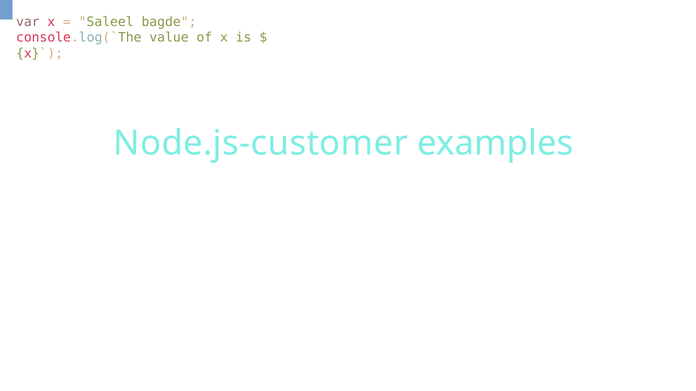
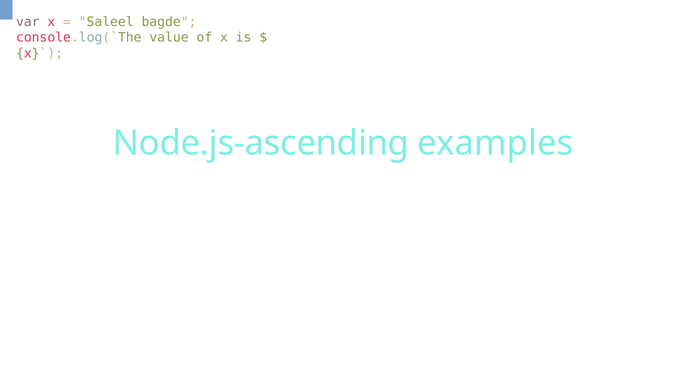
Node.js-customer: Node.js-customer -> Node.js-ascending (261, 143)
